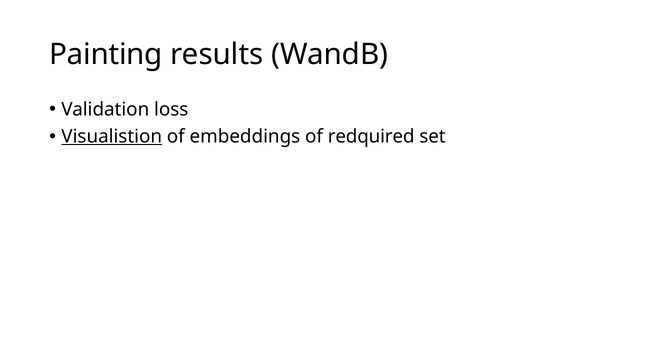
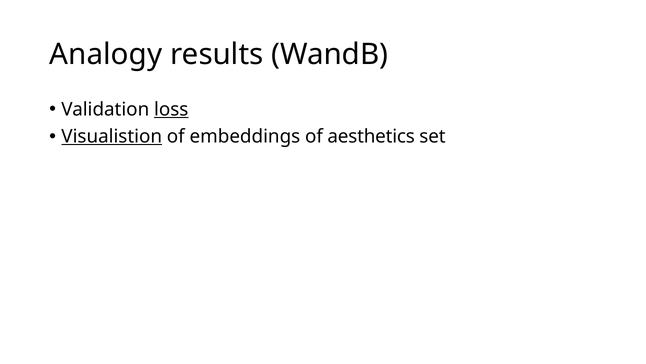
Painting: Painting -> Analogy (106, 54)
loss underline: none -> present (171, 109)
redquired: redquired -> aesthetics (371, 136)
